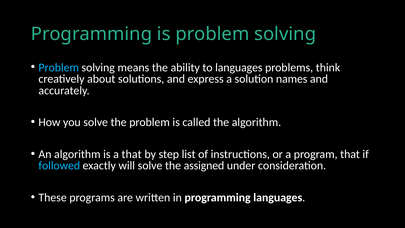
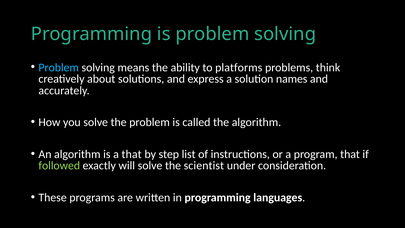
to languages: languages -> platforms (239, 67)
followed colour: light blue -> light green (59, 166)
assigned: assigned -> scientist (204, 166)
